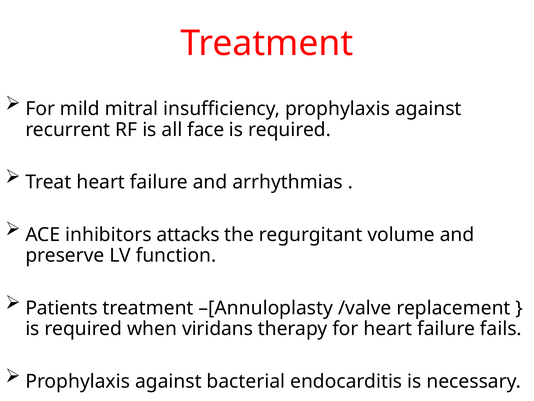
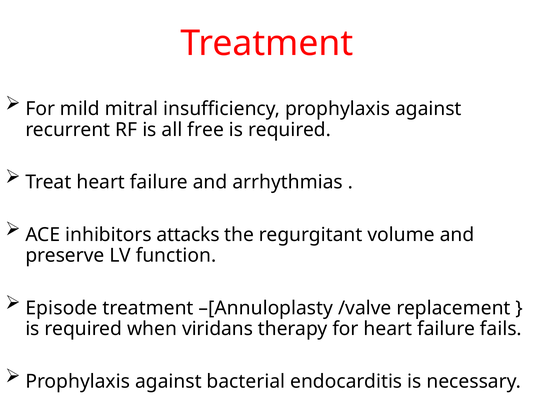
face: face -> free (206, 129)
Patients: Patients -> Episode (61, 308)
